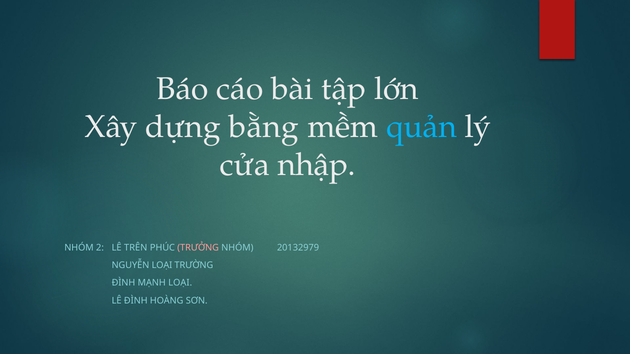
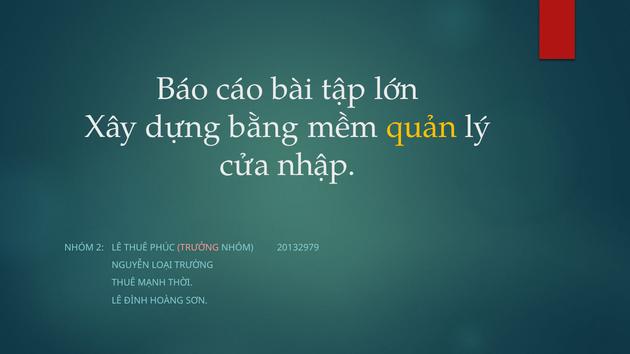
quản colour: light blue -> yellow (421, 127)
LÊ TRÊN: TRÊN -> THUÊ (136, 248)
ĐÌNH: ĐÌNH -> THUÊ (123, 283)
MẠNH LOẠI: LOẠI -> THỜI (180, 283)
